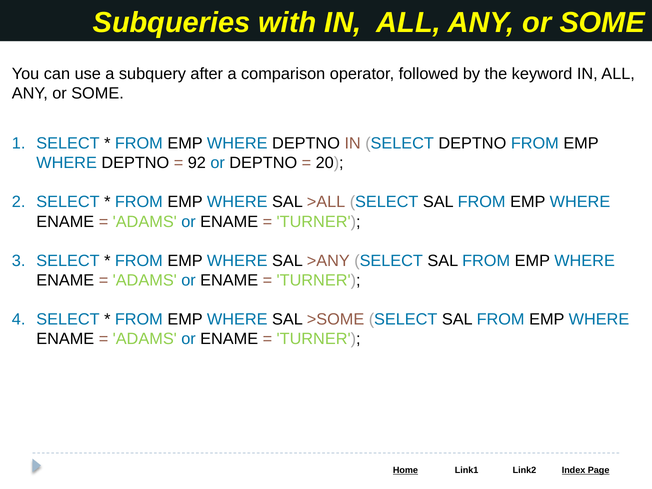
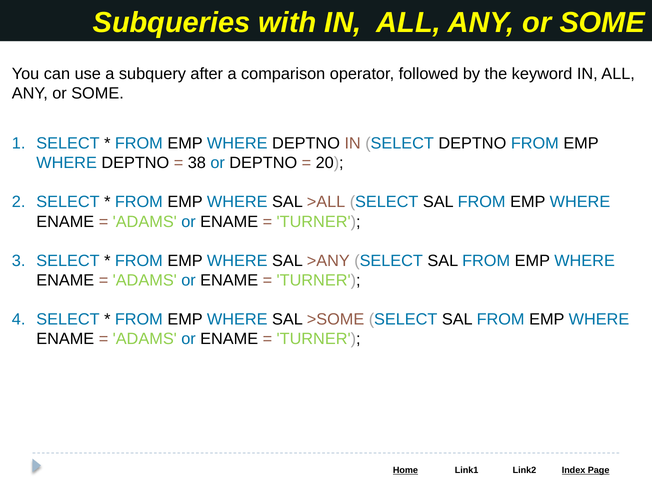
92: 92 -> 38 (197, 163)
